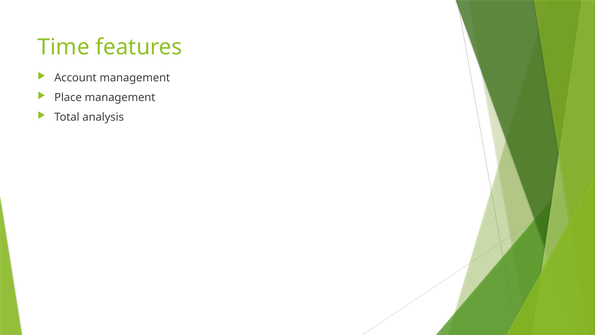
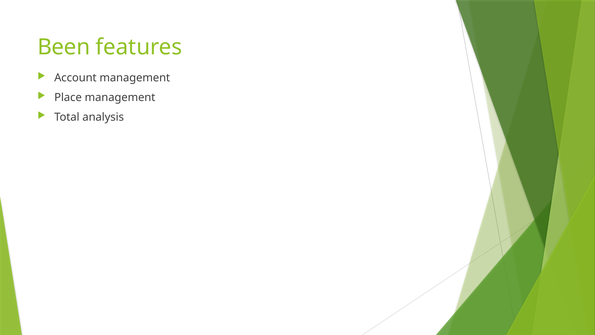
Time: Time -> Been (64, 47)
